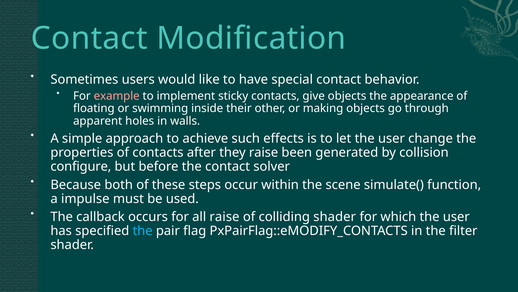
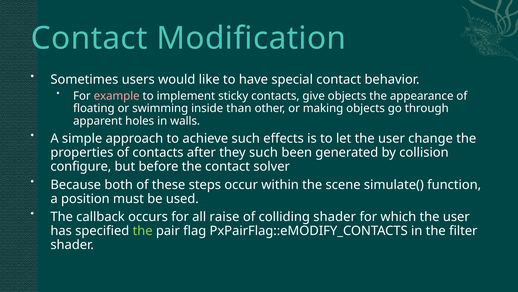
their: their -> than (239, 108)
they raise: raise -> such (263, 152)
impulse: impulse -> position (85, 198)
the colour: light blue -> light green (143, 230)
